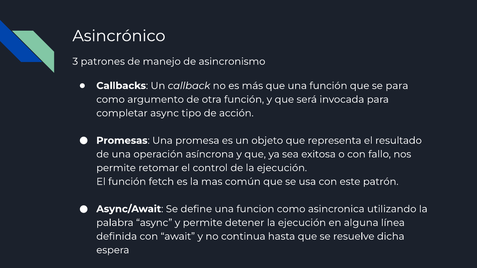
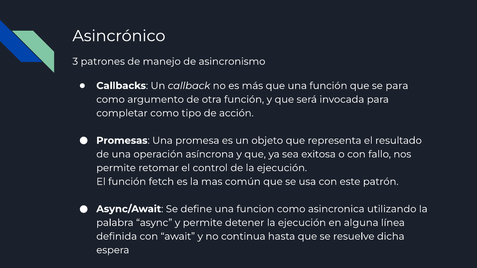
completar async: async -> como (165, 113)
